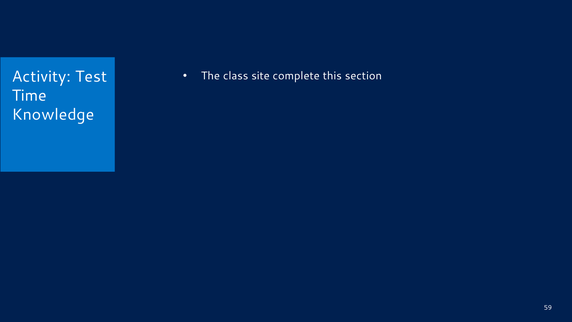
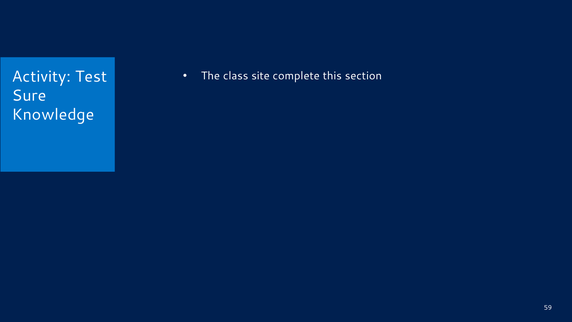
Time: Time -> Sure (29, 96)
